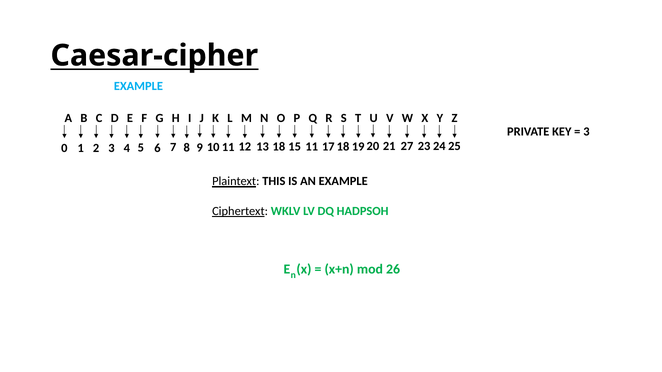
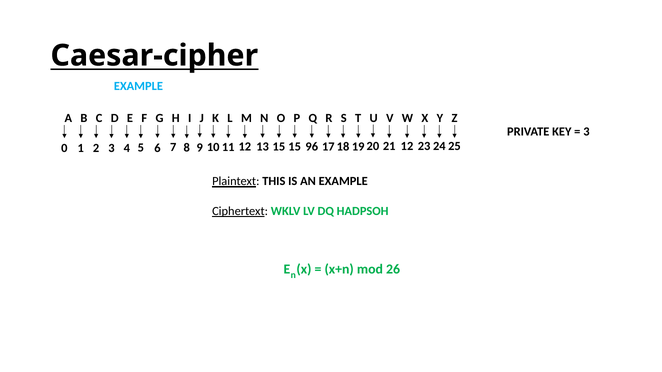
13 18: 18 -> 15 (279, 147)
11: 11 -> 96 (312, 147)
21 27: 27 -> 12 (407, 146)
